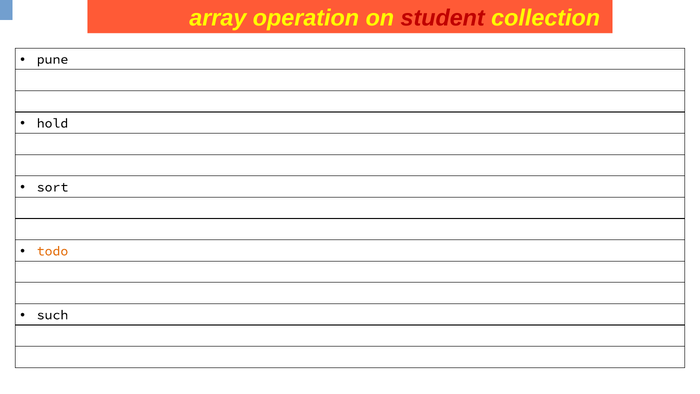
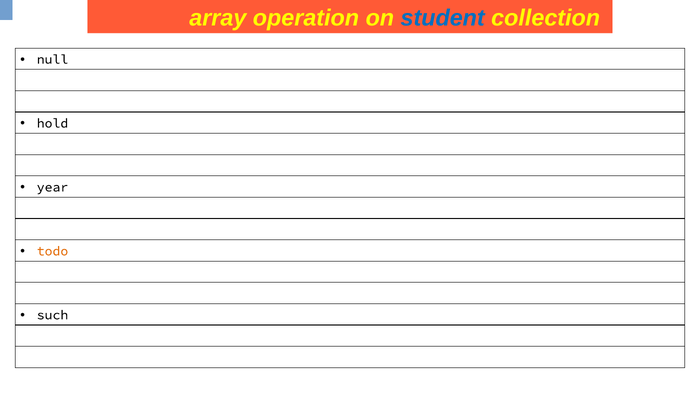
student colour: red -> blue (443, 18)
pune: pune -> null (52, 59)
sort: sort -> year (52, 187)
